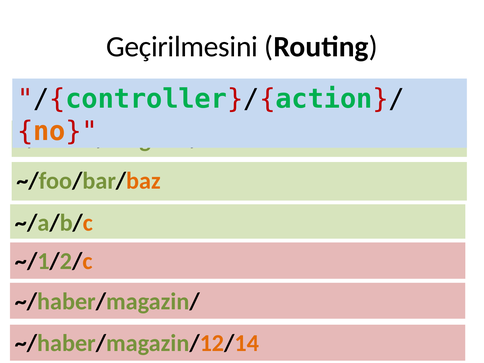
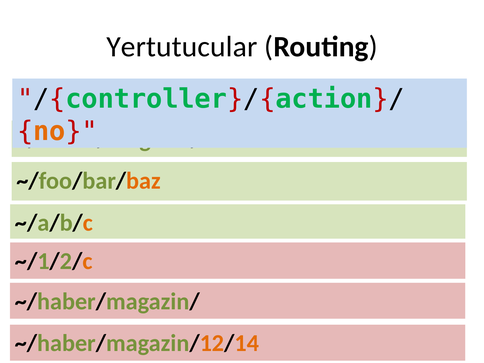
Geçirilmesini: Geçirilmesini -> Yertutucular (182, 47)
